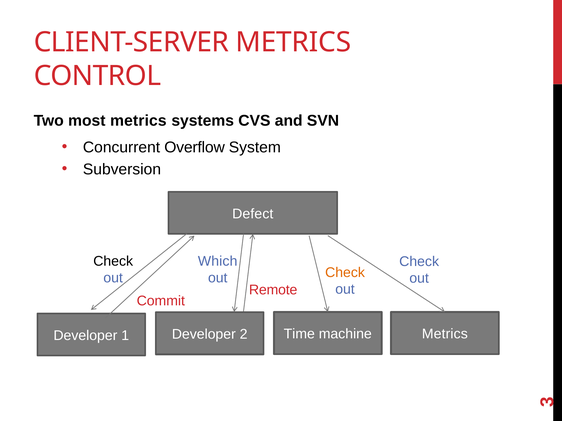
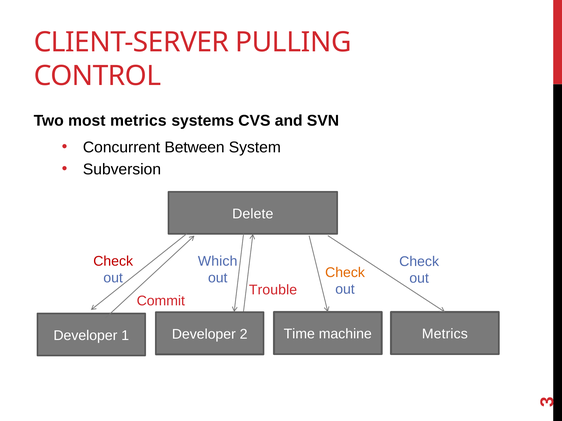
CLIENT-SERVER METRICS: METRICS -> PULLING (293, 42)
Overflow: Overflow -> Between (195, 148)
Defect: Defect -> Delete (253, 214)
Check colour: black -> red (113, 261)
Remote: Remote -> Trouble (273, 290)
